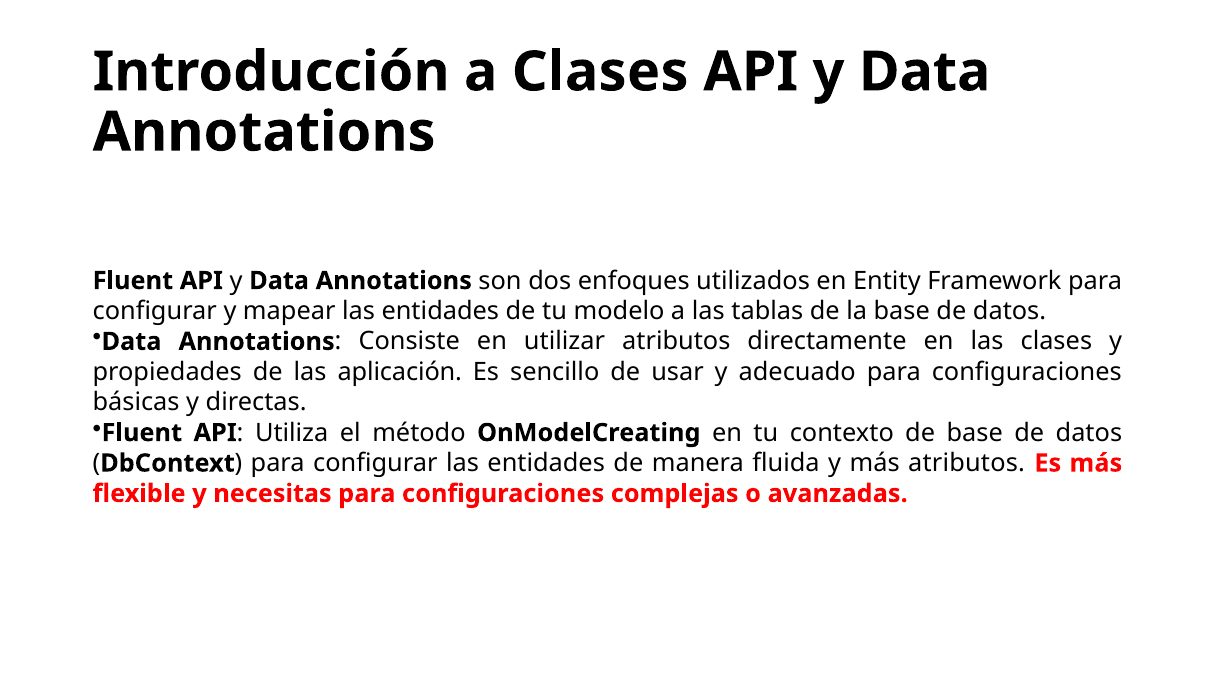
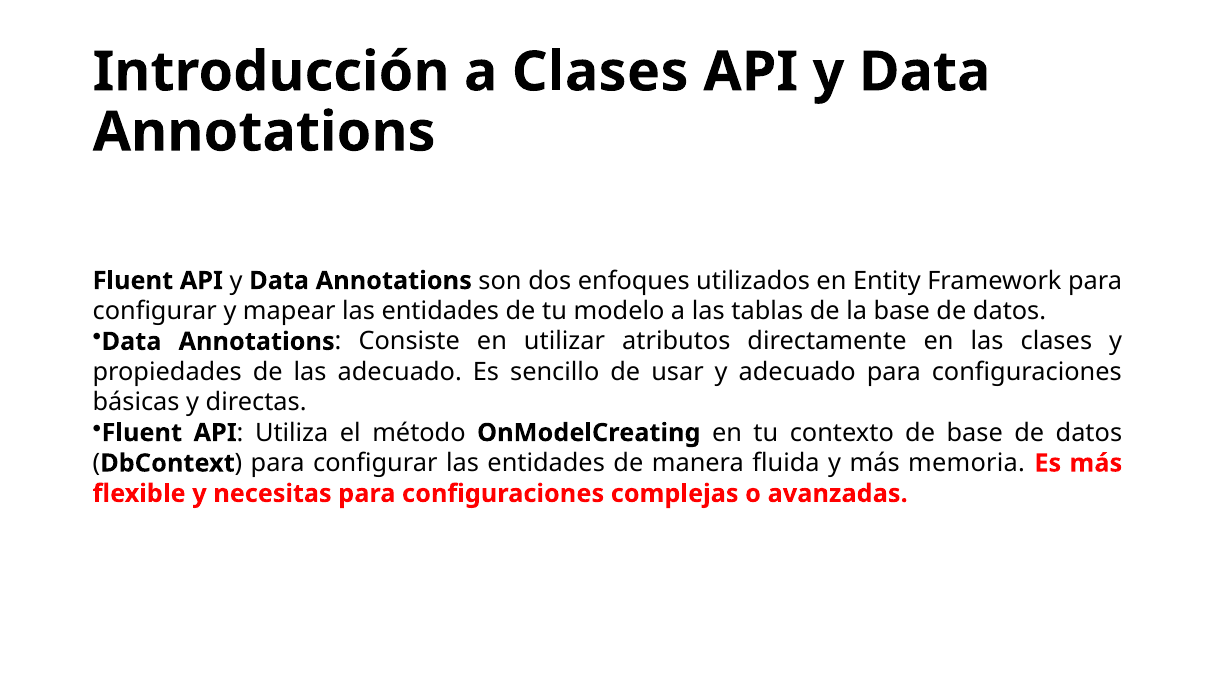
las aplicación: aplicación -> adecuado (400, 372)
más atributos: atributos -> memoria (967, 463)
